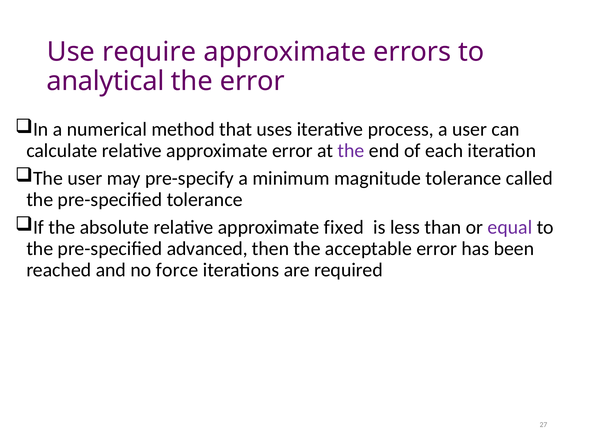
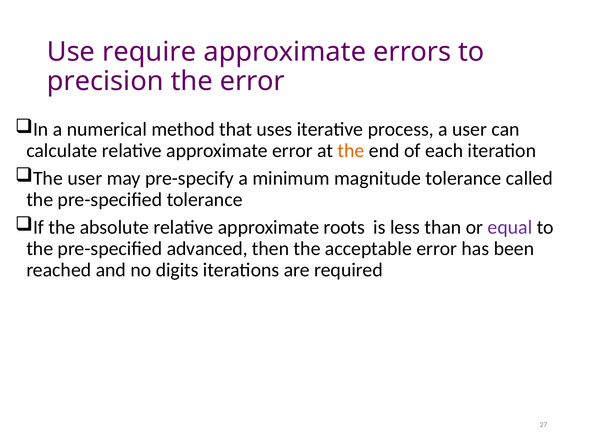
analytical: analytical -> precision (105, 81)
the colour: purple -> orange (351, 151)
fixed: fixed -> roots (344, 227)
force: force -> digits (177, 270)
